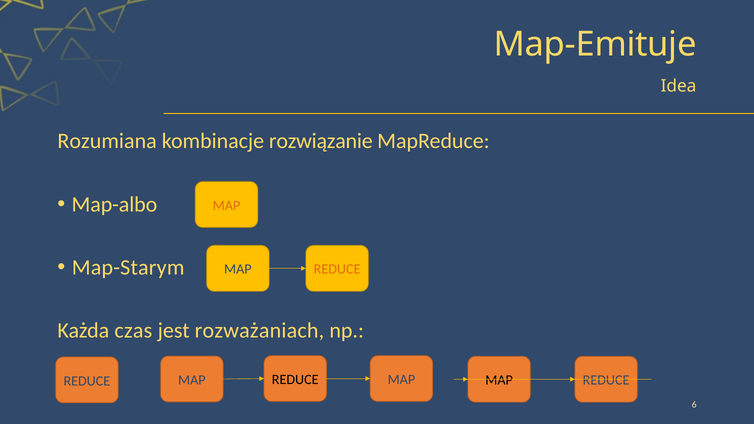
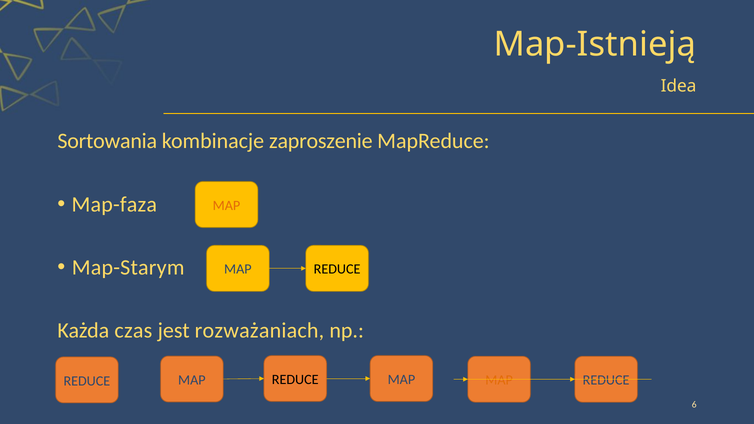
Map-Emituje: Map-Emituje -> Map-Istnieją (595, 44)
Rozumiana: Rozumiana -> Sortowania (107, 141)
rozwiązanie: rozwiązanie -> zaproszenie (321, 141)
Map-albo: Map-albo -> Map-faza (114, 204)
REDUCE colour: orange -> black (337, 269)
MAP colour: black -> orange (499, 380)
